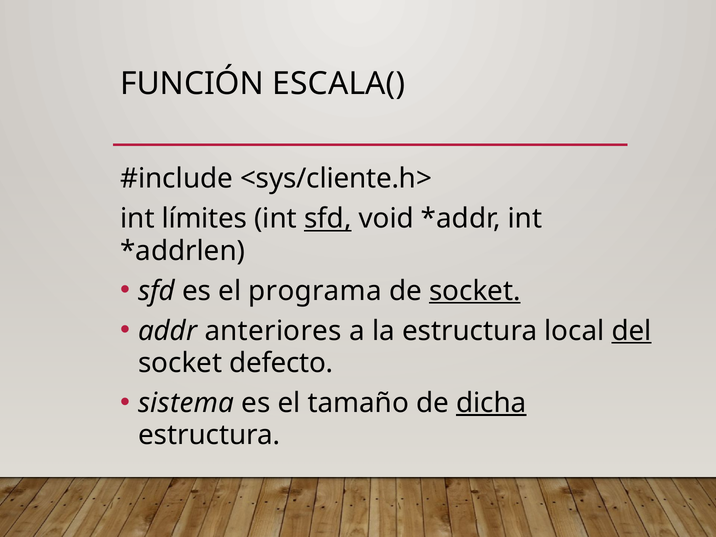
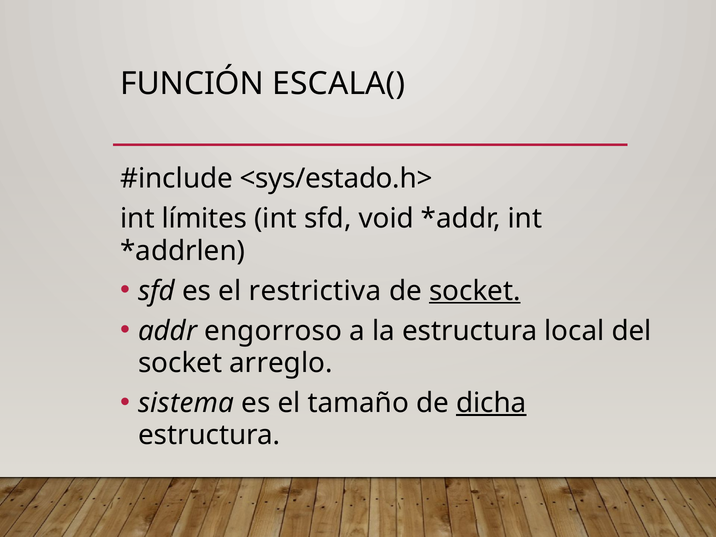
<sys/cliente.h>: <sys/cliente.h> -> <sys/estado.h> (336, 179)
sfd underline: present -> none (328, 219)
programa: programa -> restrictiva (315, 291)
anteriores: anteriores -> engorroso (273, 331)
del underline: present -> none (632, 331)
defecto: defecto -> arreglo (281, 363)
